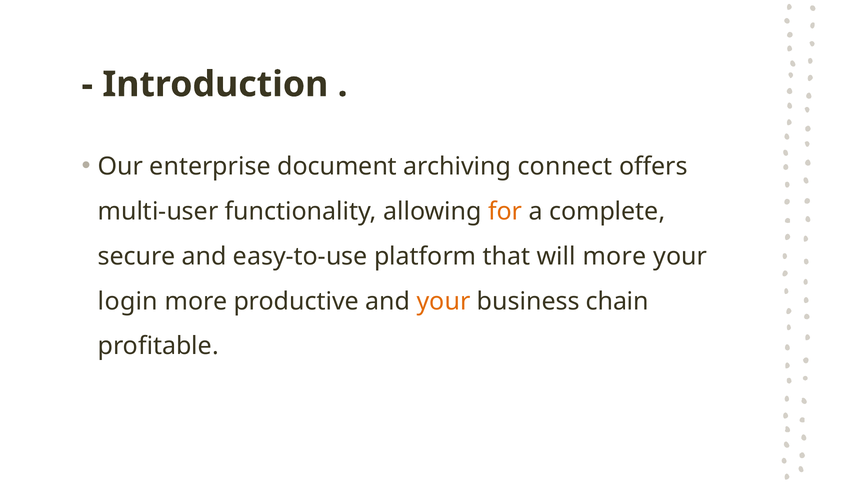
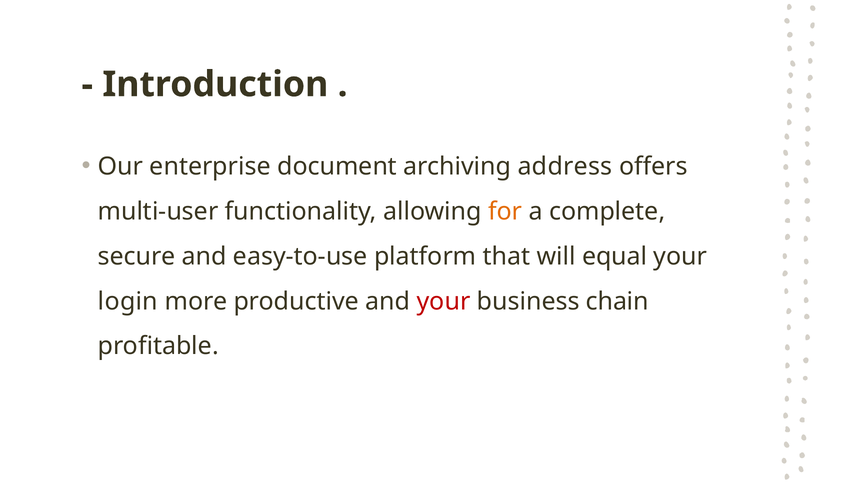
connect: connect -> address (565, 167)
will more: more -> equal (615, 257)
your colour: orange -> red (444, 302)
